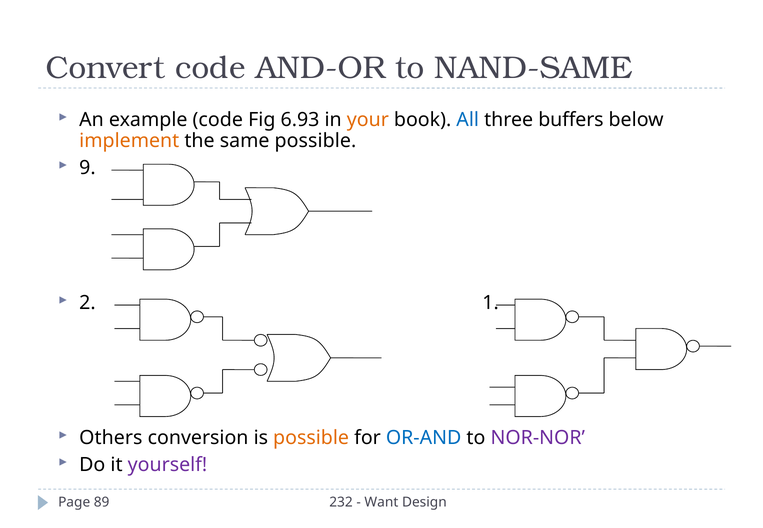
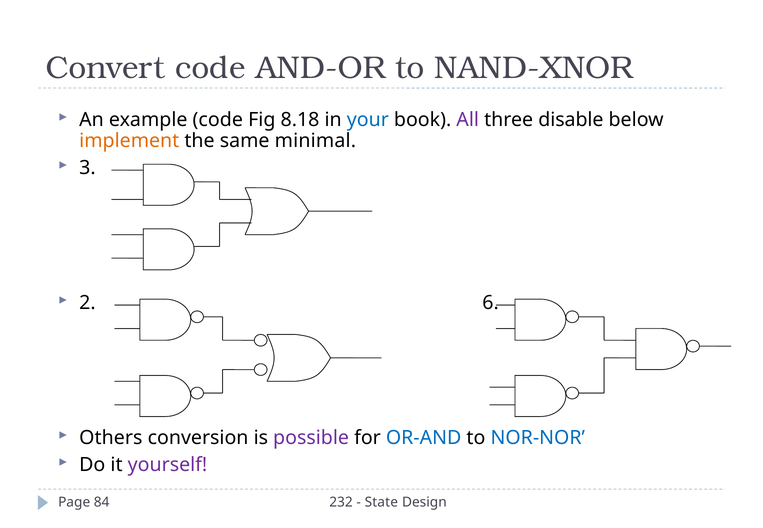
NAND-SAME: NAND-SAME -> NAND-XNOR (534, 68)
6.93: 6.93 -> 8.18 (300, 120)
your colour: orange -> blue (368, 120)
All colour: blue -> purple (468, 120)
buffers: buffers -> disable (571, 120)
same possible: possible -> minimal (315, 141)
9: 9 -> 3 (87, 168)
1: 1 -> 6 (491, 303)
possible colour: orange -> purple (311, 438)
NOR-NOR colour: purple -> blue (538, 438)
89: 89 -> 84 (102, 502)
Want: Want -> State (381, 502)
